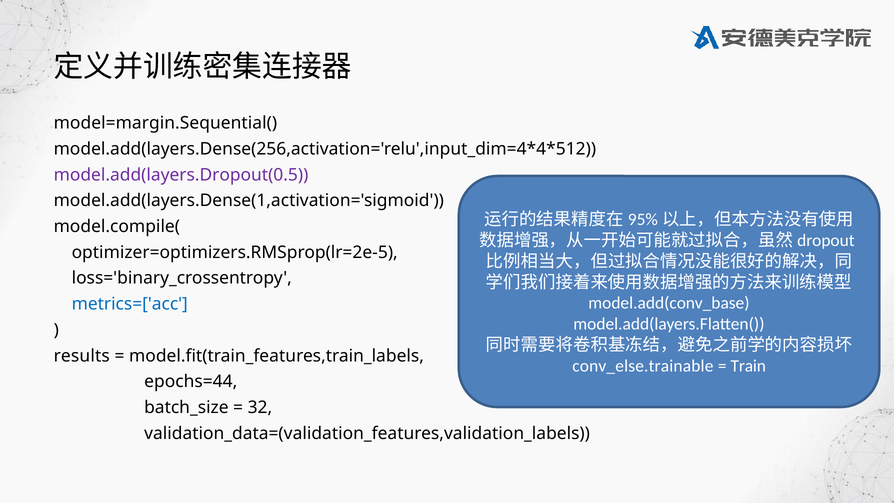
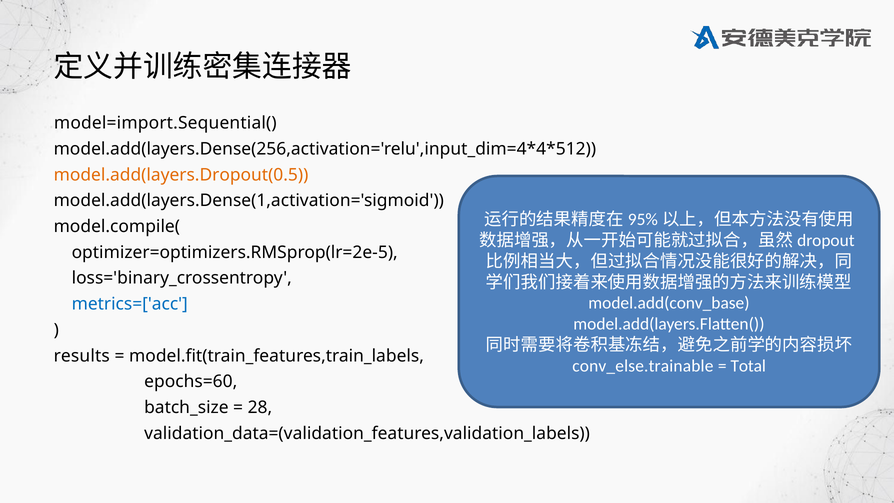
model=margin.Sequential(: model=margin.Sequential( -> model=import.Sequential( (165, 123)
model.add(layers.Dropout(0.5 colour: purple -> orange (181, 175)
Train: Train -> Total (748, 366)
epochs=44: epochs=44 -> epochs=60 (191, 382)
32: 32 -> 28 (260, 407)
